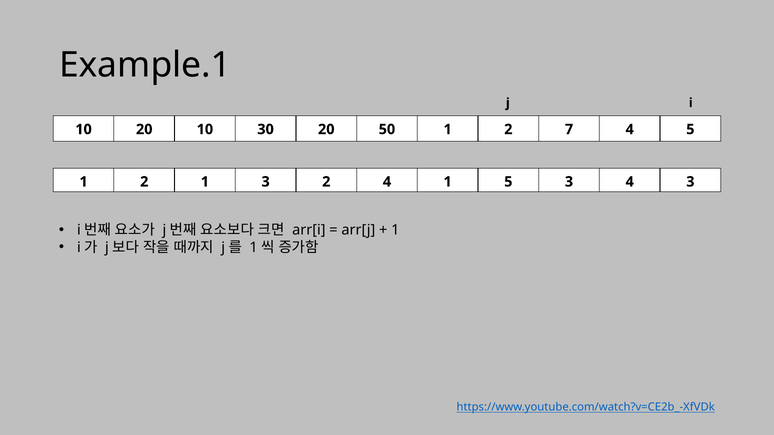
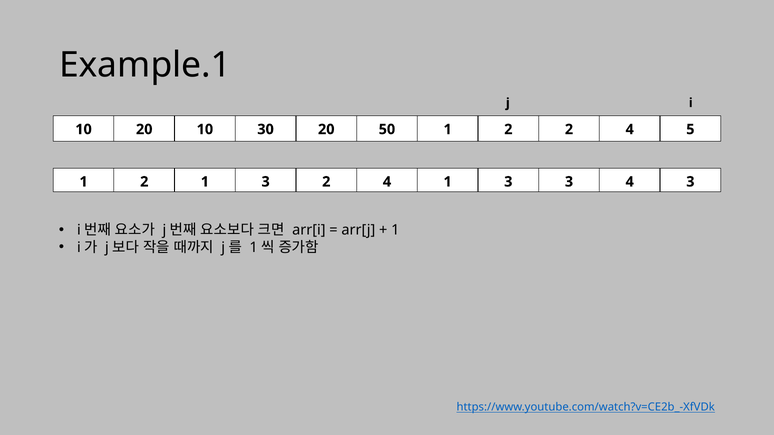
2 7: 7 -> 2 (569, 129)
4 1 5: 5 -> 3 (508, 182)
